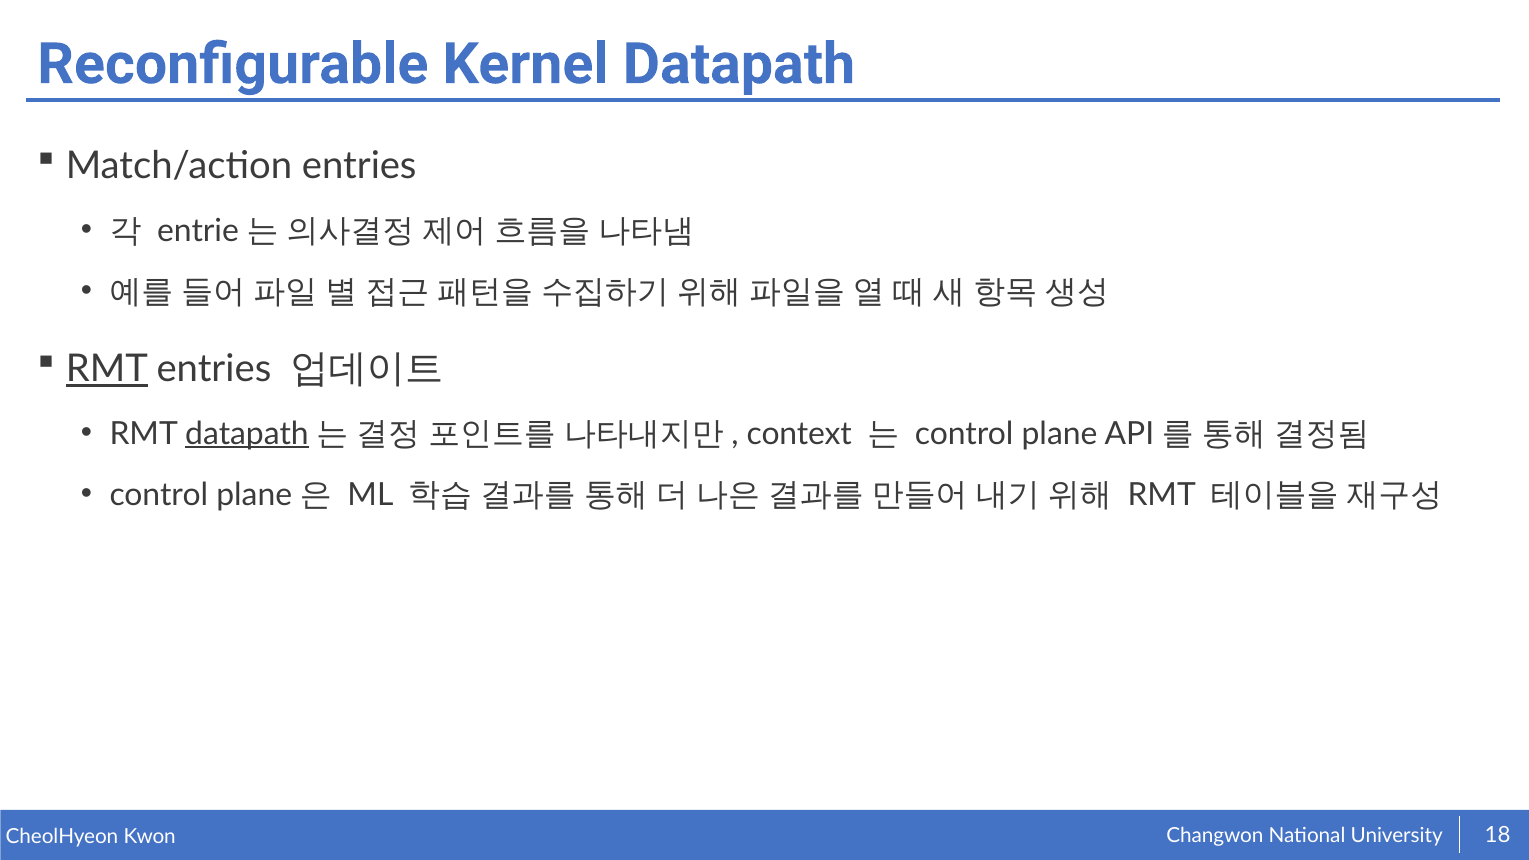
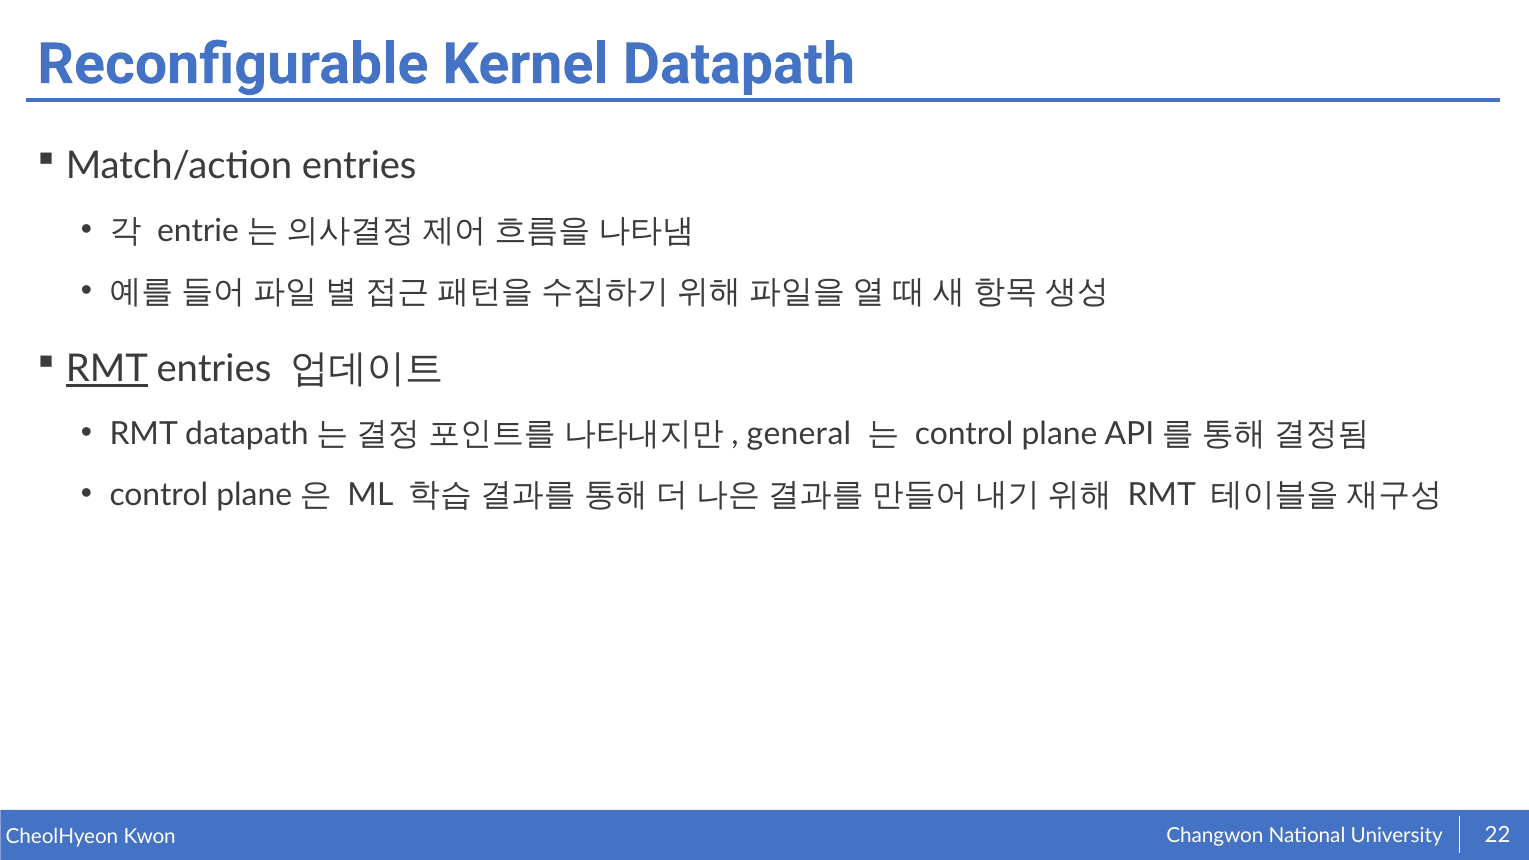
datapath underline: present -> none (247, 434)
context: context -> general (799, 434)
18: 18 -> 22 (1498, 835)
